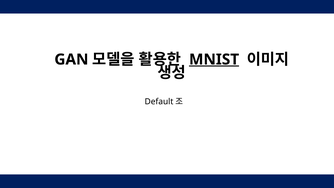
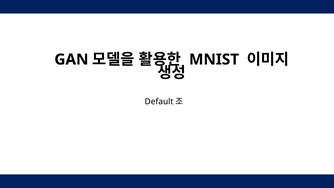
MNIST underline: present -> none (214, 59)
